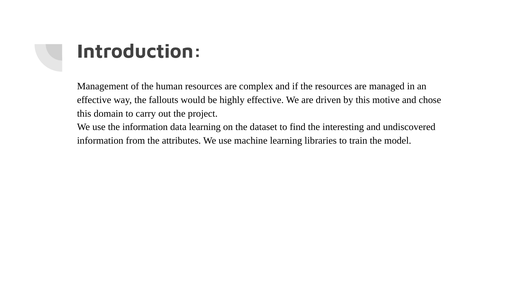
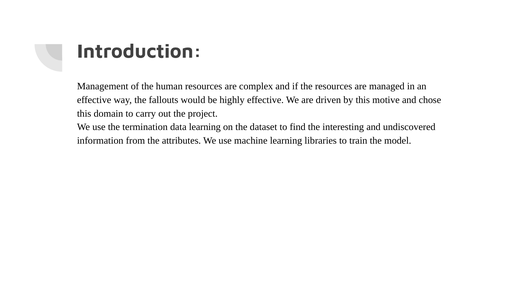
the information: information -> termination (145, 127)
